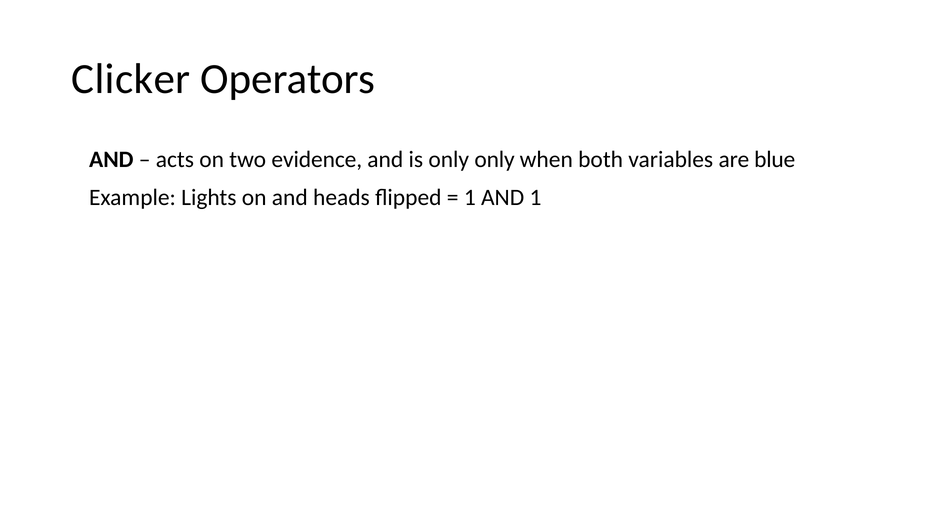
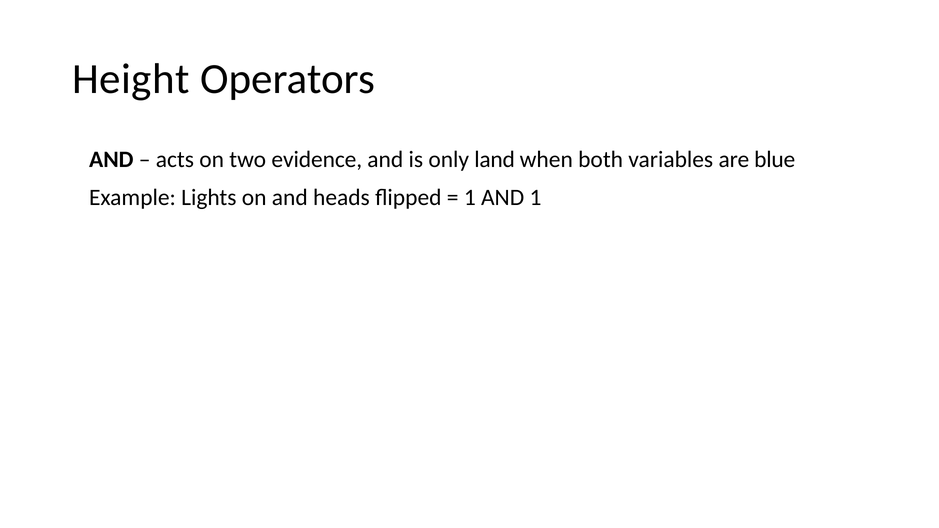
Clicker: Clicker -> Height (131, 79)
only only: only -> land (495, 160)
